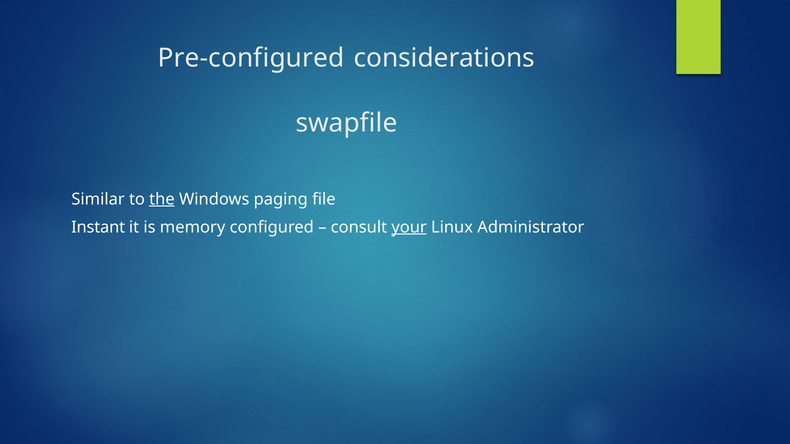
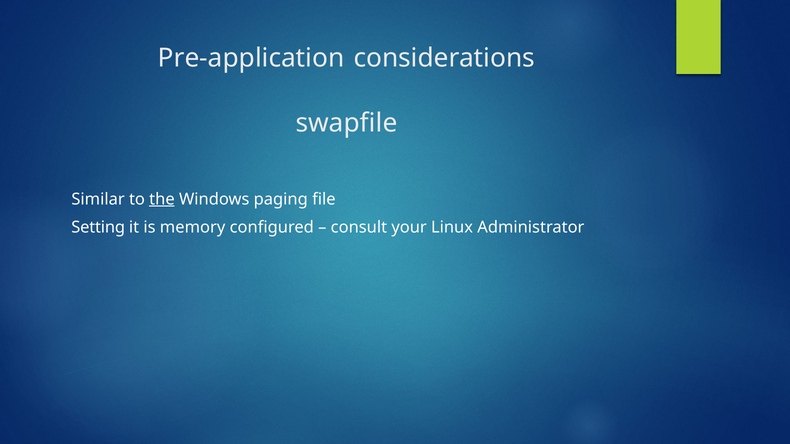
Pre-configured: Pre-configured -> Pre-application (251, 58)
Instant: Instant -> Setting (98, 227)
your underline: present -> none (409, 227)
